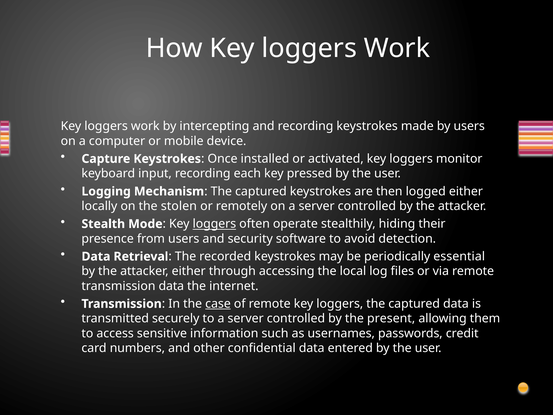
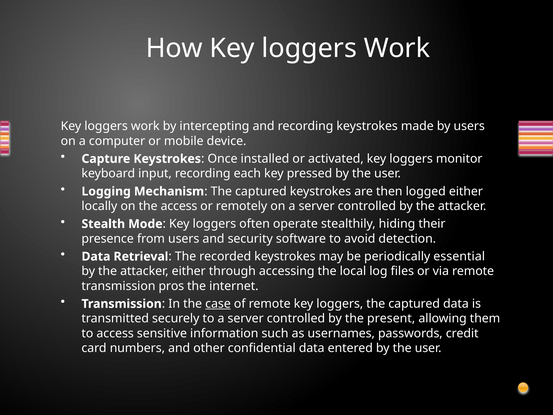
the stolen: stolen -> access (179, 206)
loggers underline: present -> none (214, 224)
transmission data: data -> pros (171, 286)
